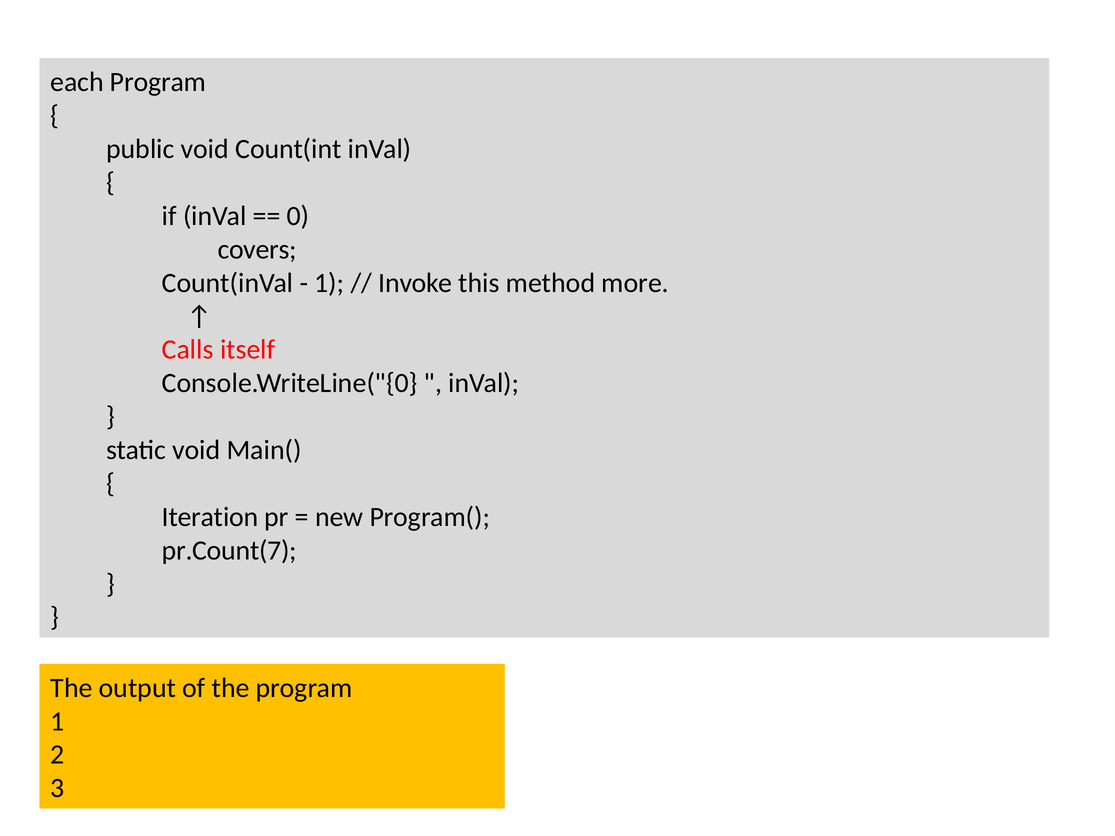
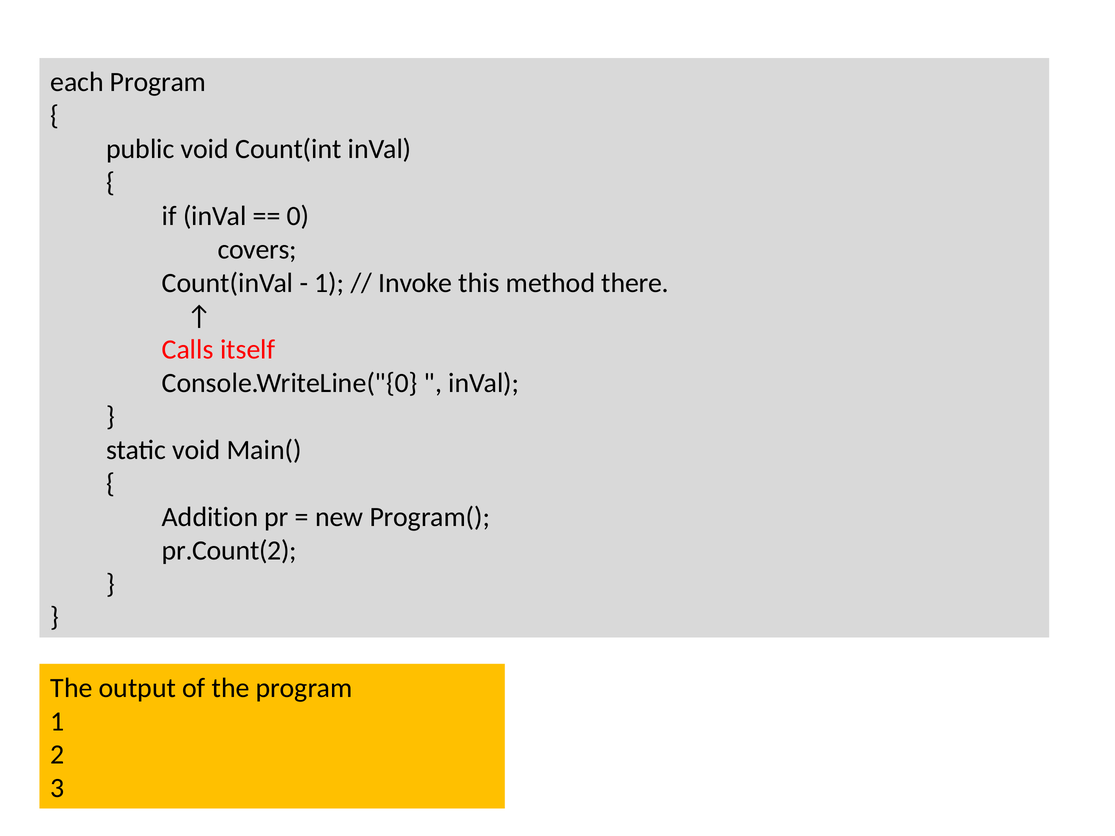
more: more -> there (635, 283)
Iteration: Iteration -> Addition (210, 517)
pr.Count(7: pr.Count(7 -> pr.Count(2 (229, 551)
